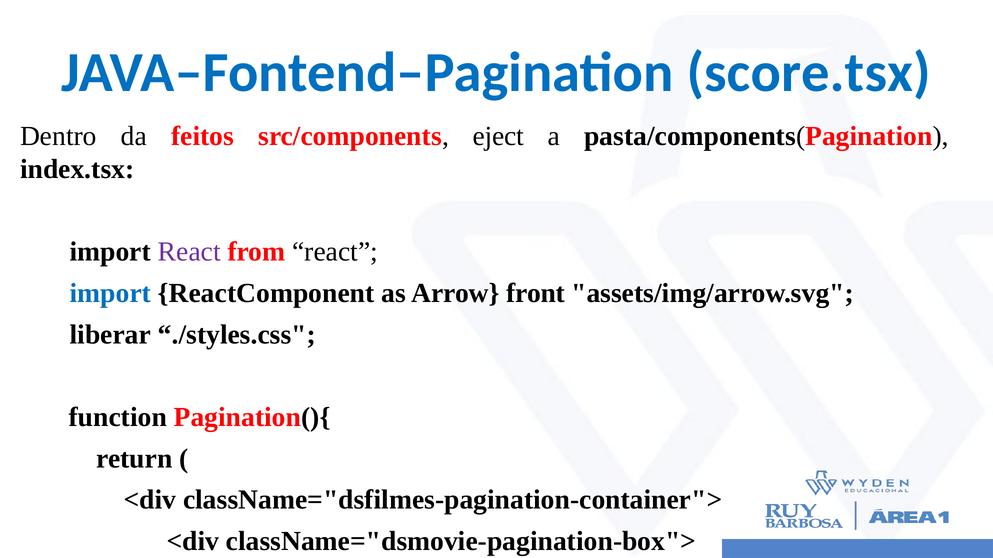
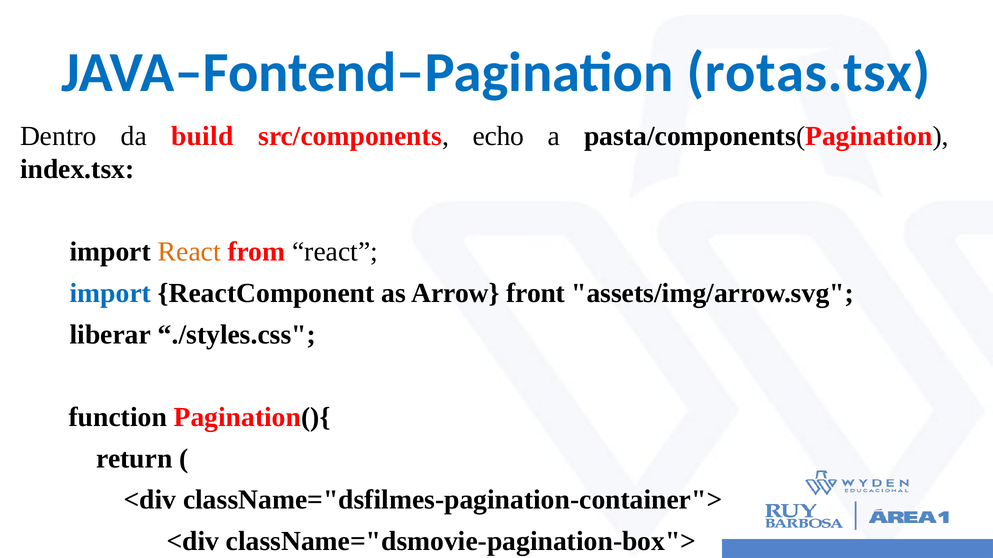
score.tsx: score.tsx -> rotas.tsx (809, 73)
feitos: feitos -> build (202, 136)
eject: eject -> echo (498, 136)
React colour: purple -> orange (189, 252)
